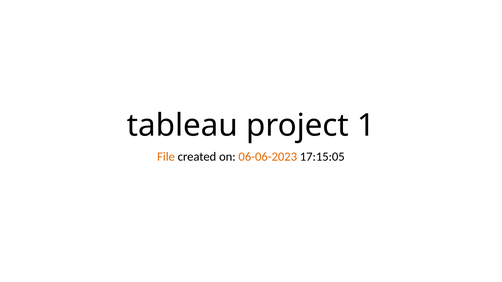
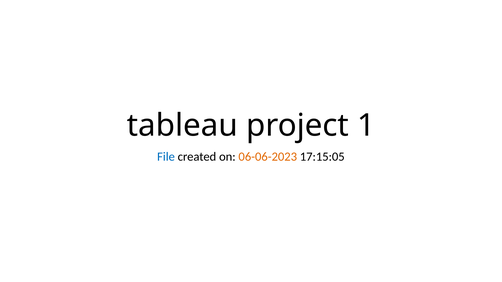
File colour: orange -> blue (166, 157)
